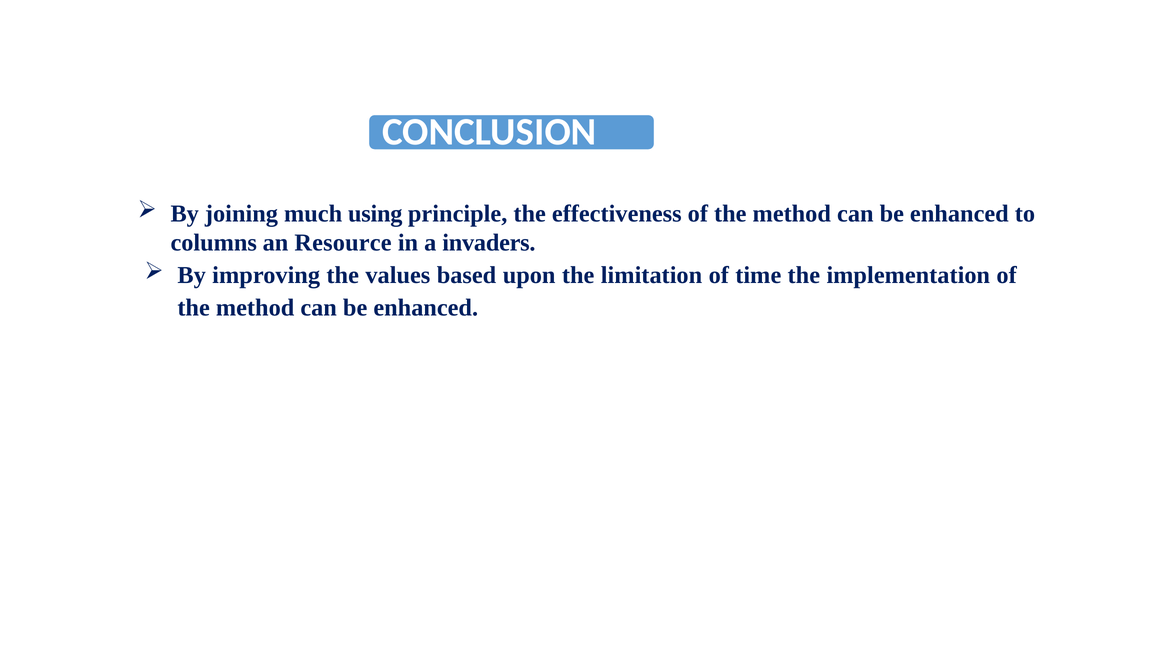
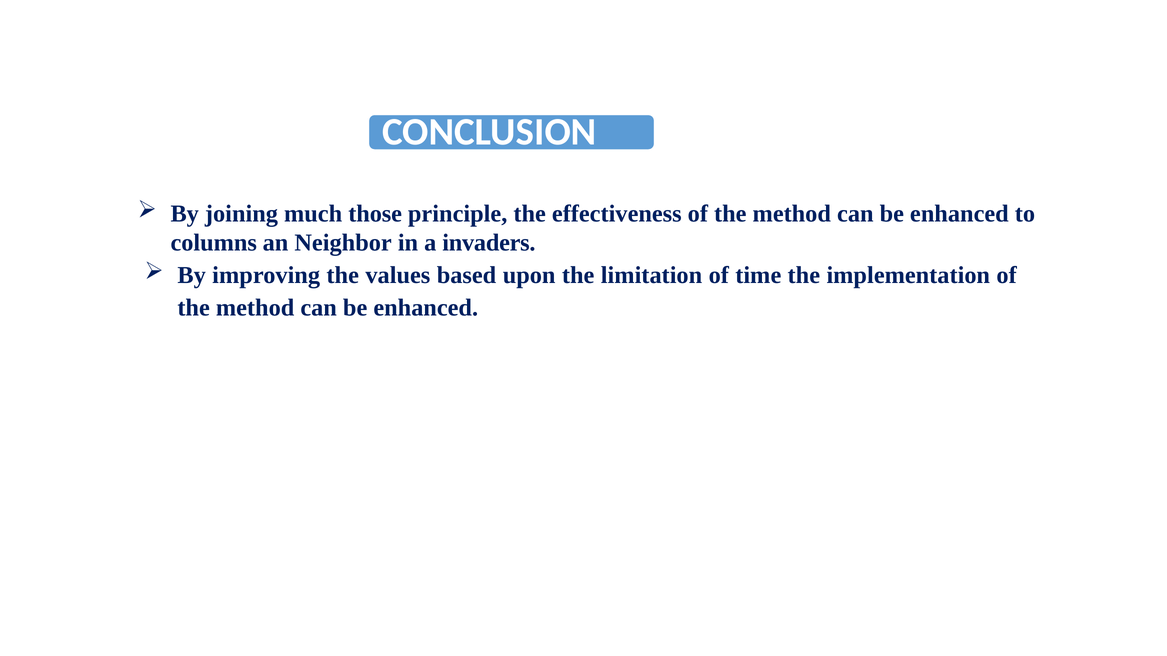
using: using -> those (375, 214)
Resource: Resource -> Neighbor (343, 243)
